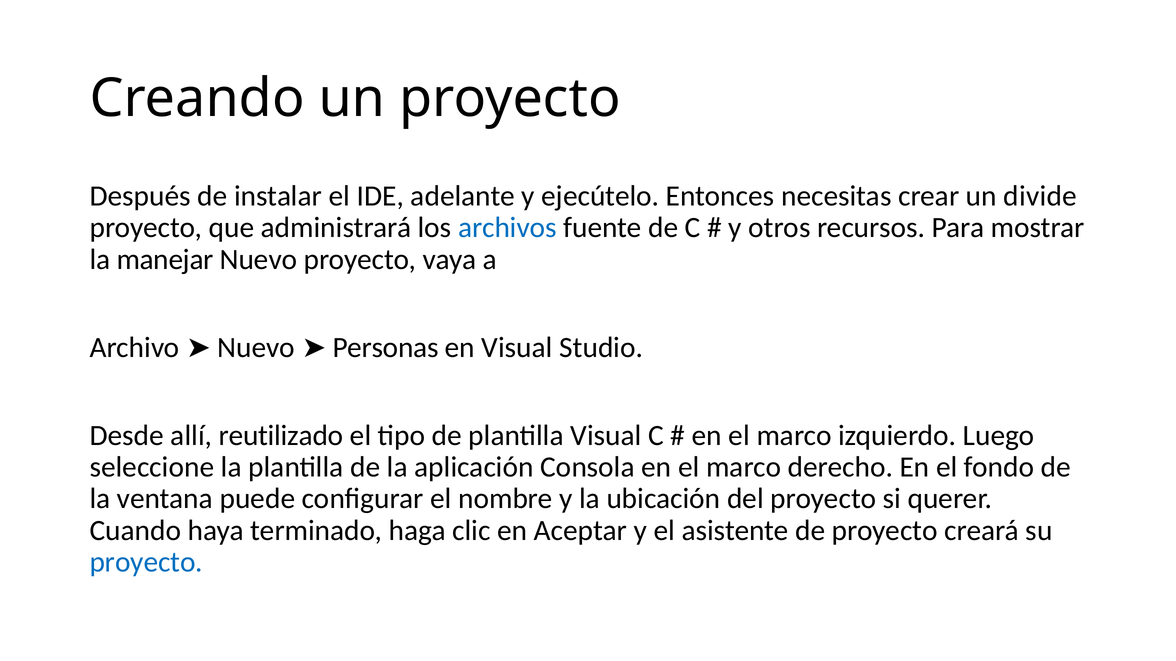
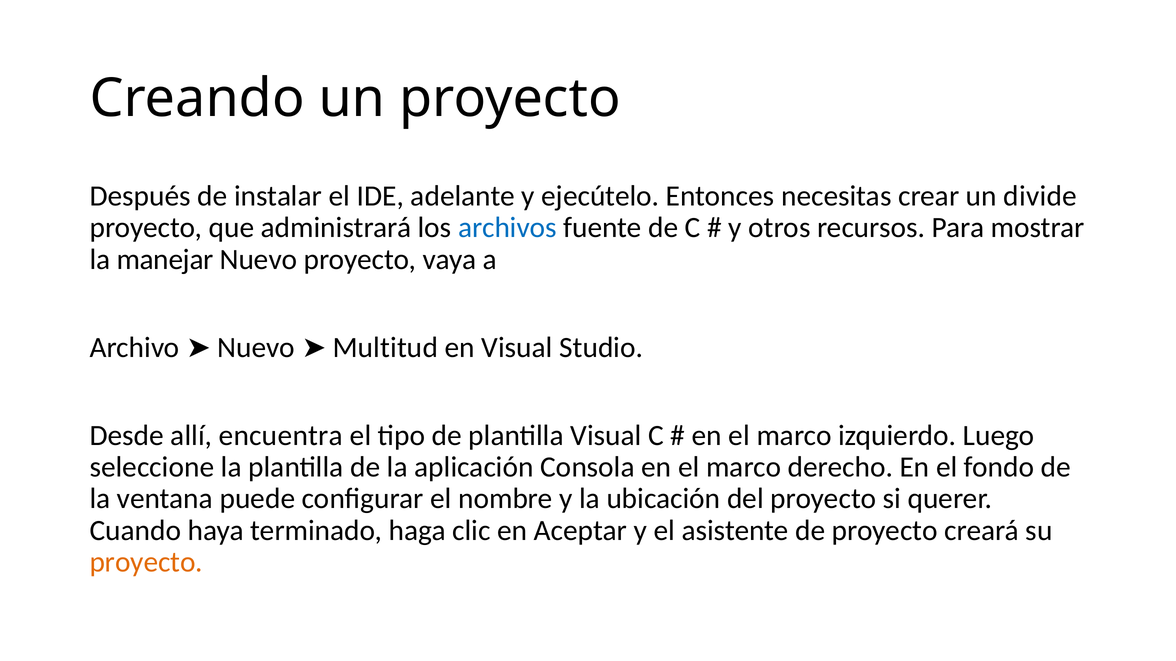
Personas: Personas -> Multitud (385, 348)
reutilizado: reutilizado -> encuentra (281, 436)
proyecto colour: blue -> orange (146, 563)
